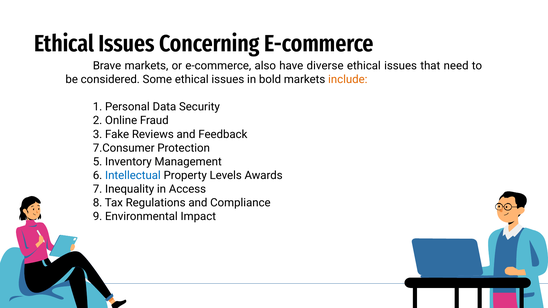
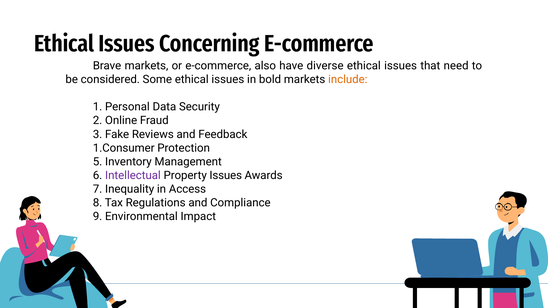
7.Consumer: 7.Consumer -> 1.Consumer (124, 148)
Intellectual colour: blue -> purple (133, 175)
Property Levels: Levels -> Issues (226, 175)
